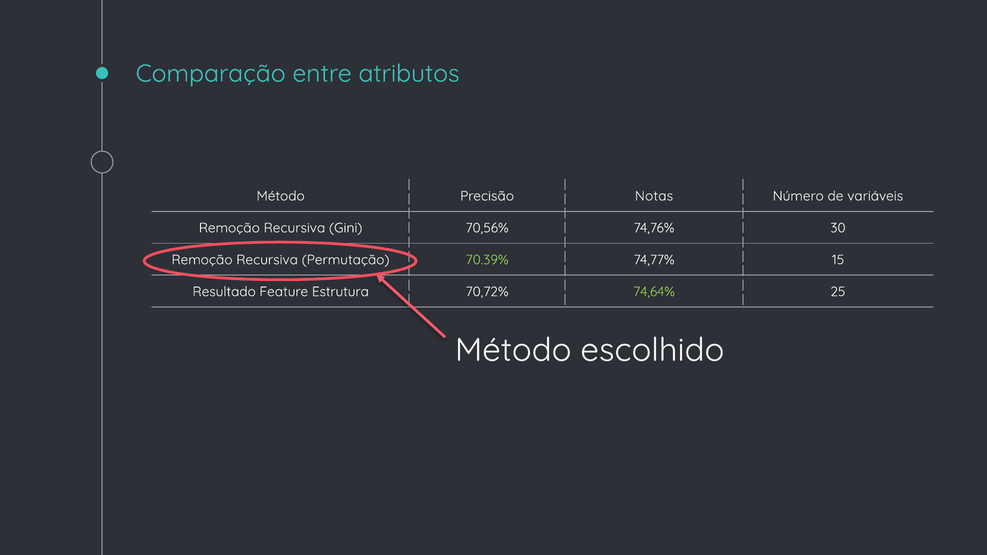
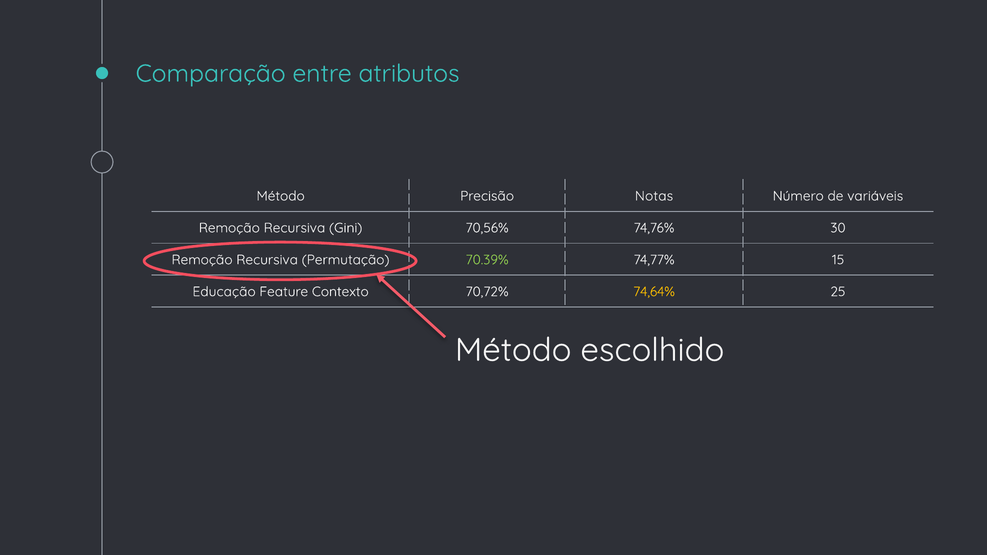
Resultado: Resultado -> Educação (224, 292)
Estrutura: Estrutura -> Contexto (340, 292)
74,64% colour: light green -> yellow (654, 292)
